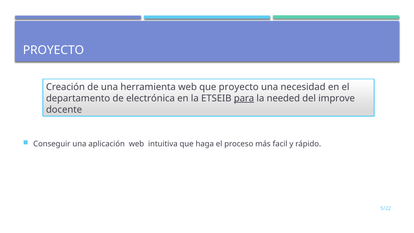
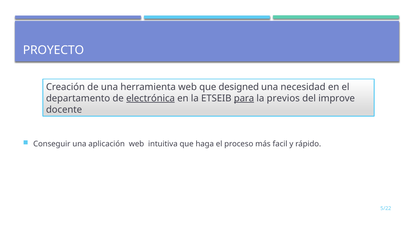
que proyecto: proyecto -> designed (239, 87)
electrónica underline: none -> present (151, 98)
needed: needed -> previos (283, 98)
